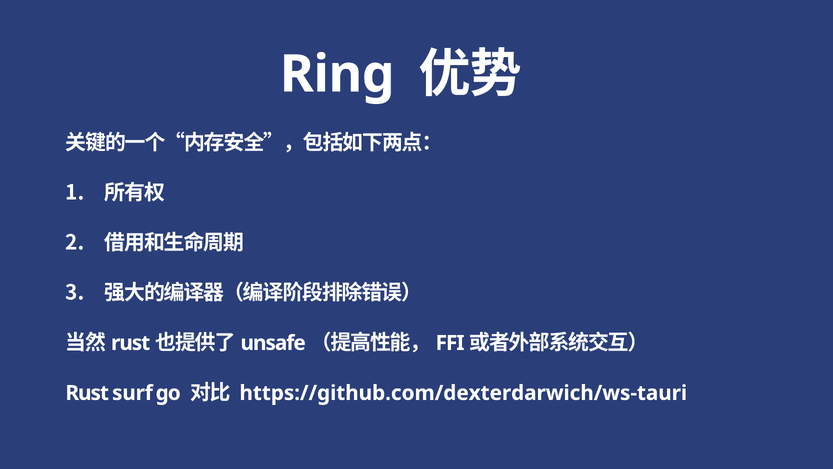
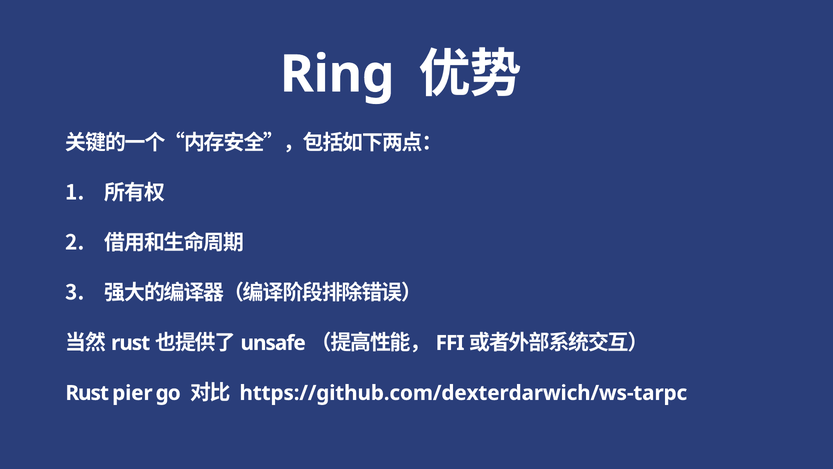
surf: surf -> pier (132, 393)
https://github.com/dexterdarwich/ws-tauri: https://github.com/dexterdarwich/ws-tauri -> https://github.com/dexterdarwich/ws-tarpc (463, 393)
